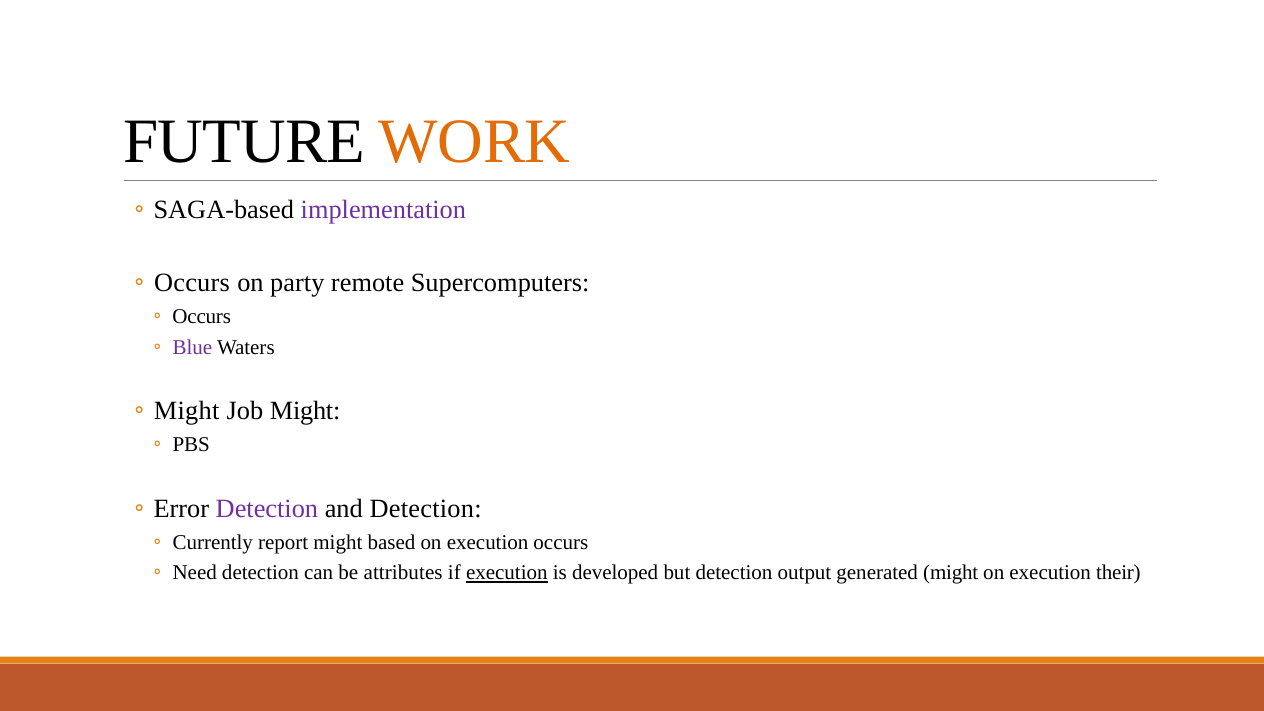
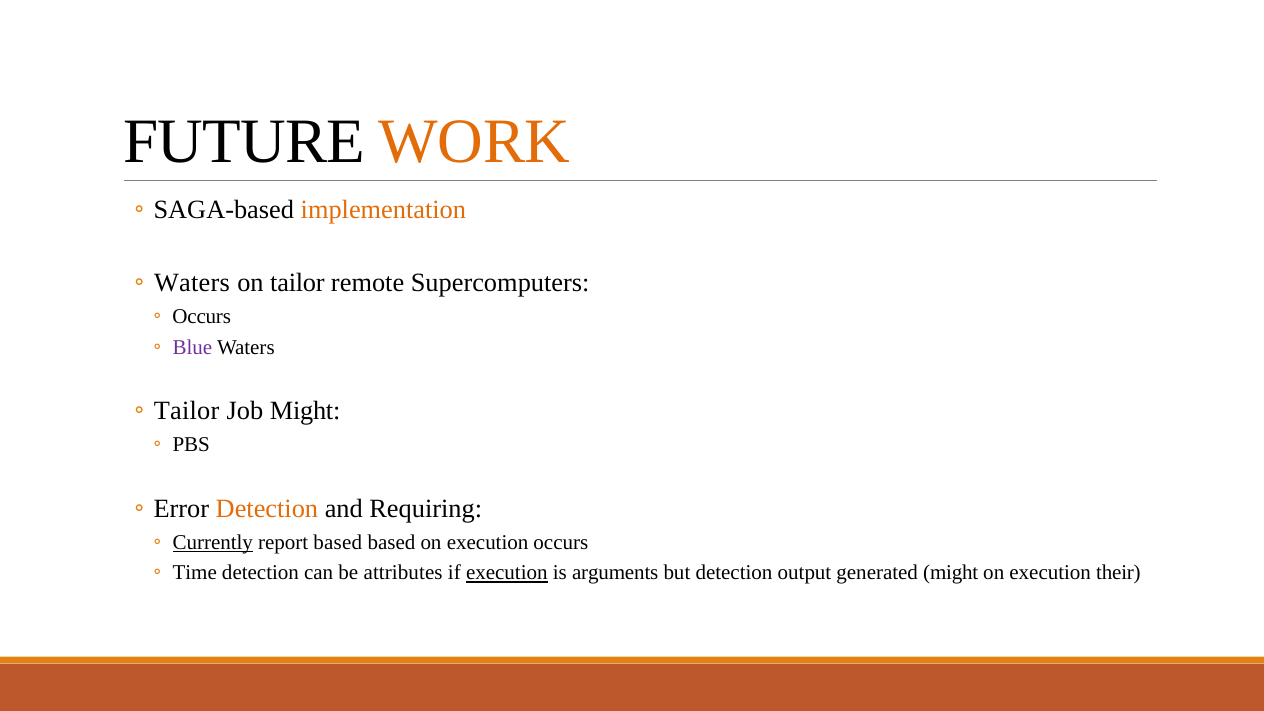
implementation colour: purple -> orange (383, 210)
Occurs: Occurs -> Waters (192, 283)
on party: party -> tailor (297, 283)
Might: Might -> Tailor (187, 411)
Detection colour: purple -> orange (267, 509)
and Detection: Detection -> Requiring (426, 509)
Currently underline: none -> present (213, 542)
report might: might -> based (338, 542)
Need: Need -> Time (195, 573)
developed: developed -> arguments (615, 573)
